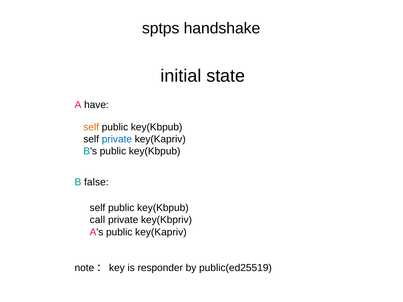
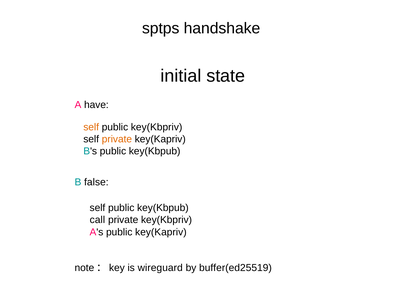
key(Kbpub: key(Kbpub -> key(Kbpriv (157, 127)
private colour: blue -> orange (117, 139)
responder: responder -> wireguard (160, 268)
public(ed25519: public(ed25519 -> buffer(ed25519 (235, 268)
